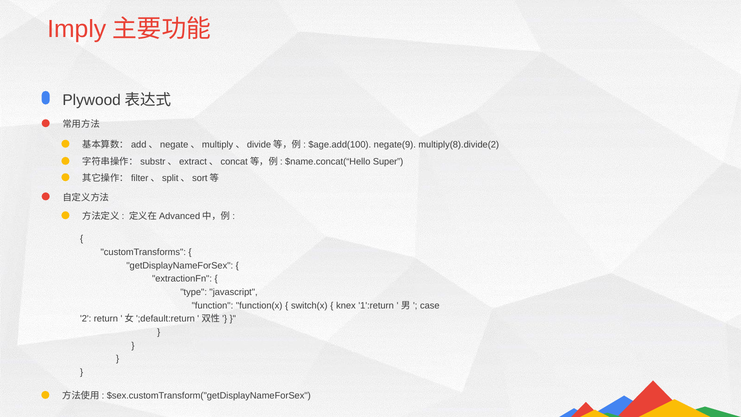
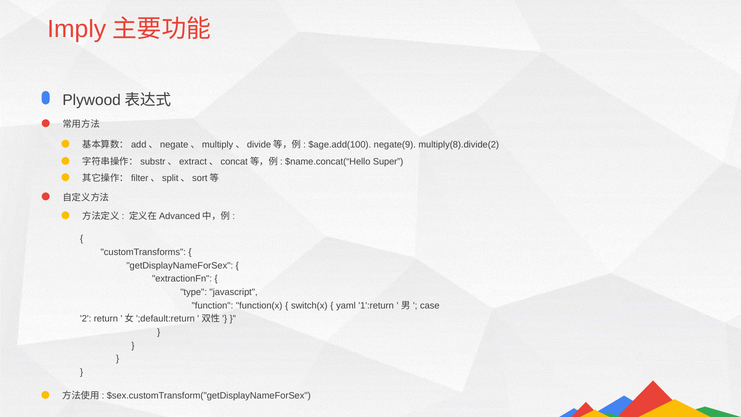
knex: knex -> yaml (346, 305)
